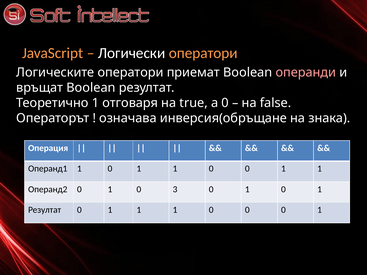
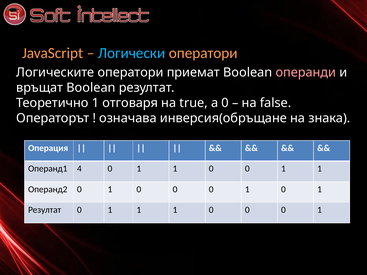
Логически colour: white -> light blue (132, 53)
Операнд1 1: 1 -> 4 (79, 169)
0 1 0 3: 3 -> 0 (175, 190)
